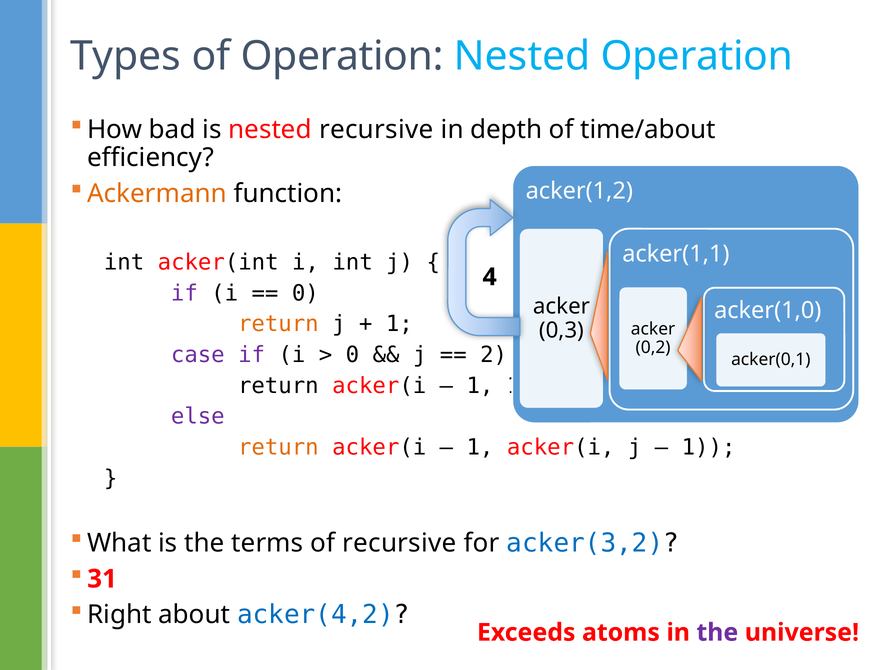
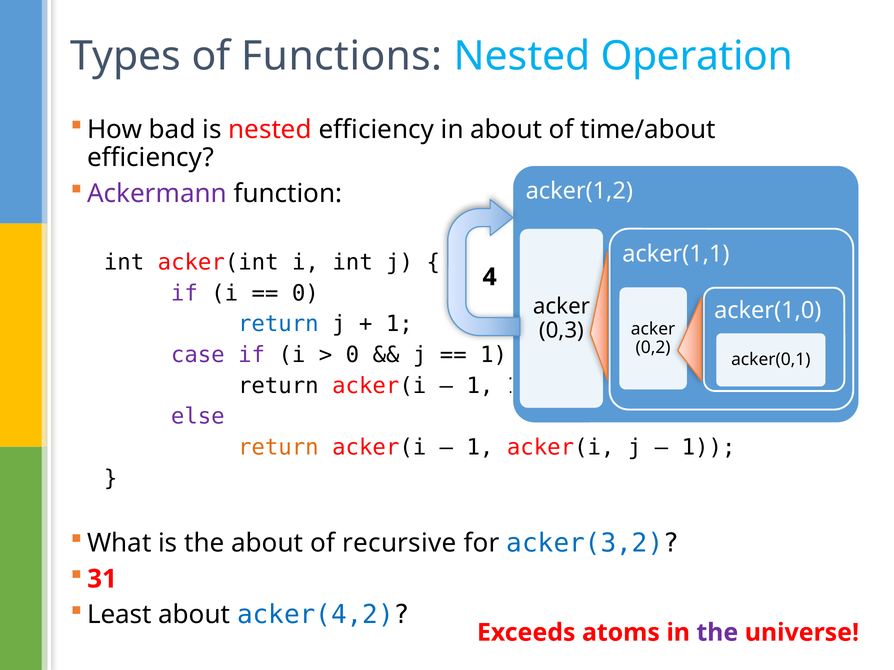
of Operation: Operation -> Functions (342, 57)
nested recursive: recursive -> efficiency (376, 130)
in depth: depth -> about (506, 130)
Ackermann colour: orange -> purple (157, 194)
return colour: orange -> blue (278, 324)
2: 2 -> 1 (494, 355)
the terms: terms -> about (267, 543)
Right: Right -> Least (119, 615)
